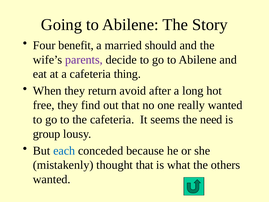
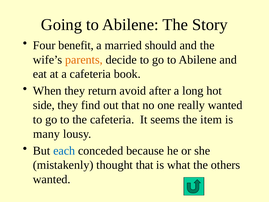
parents colour: purple -> orange (84, 60)
thing: thing -> book (127, 74)
free: free -> side (44, 105)
need: need -> item (211, 119)
group: group -> many (46, 134)
